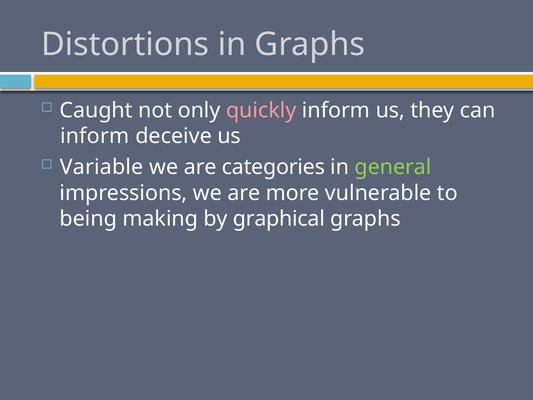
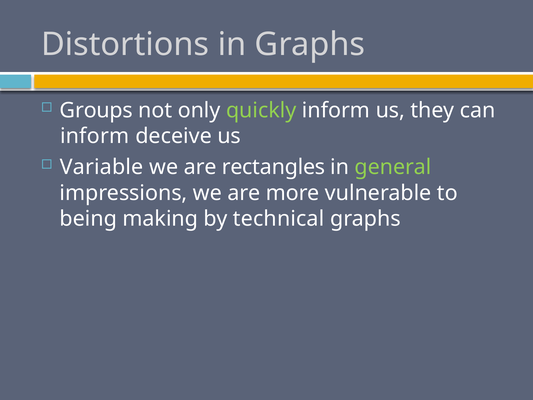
Caught: Caught -> Groups (96, 110)
quickly colour: pink -> light green (261, 110)
categories: categories -> rectangles (273, 167)
graphical: graphical -> technical (279, 219)
